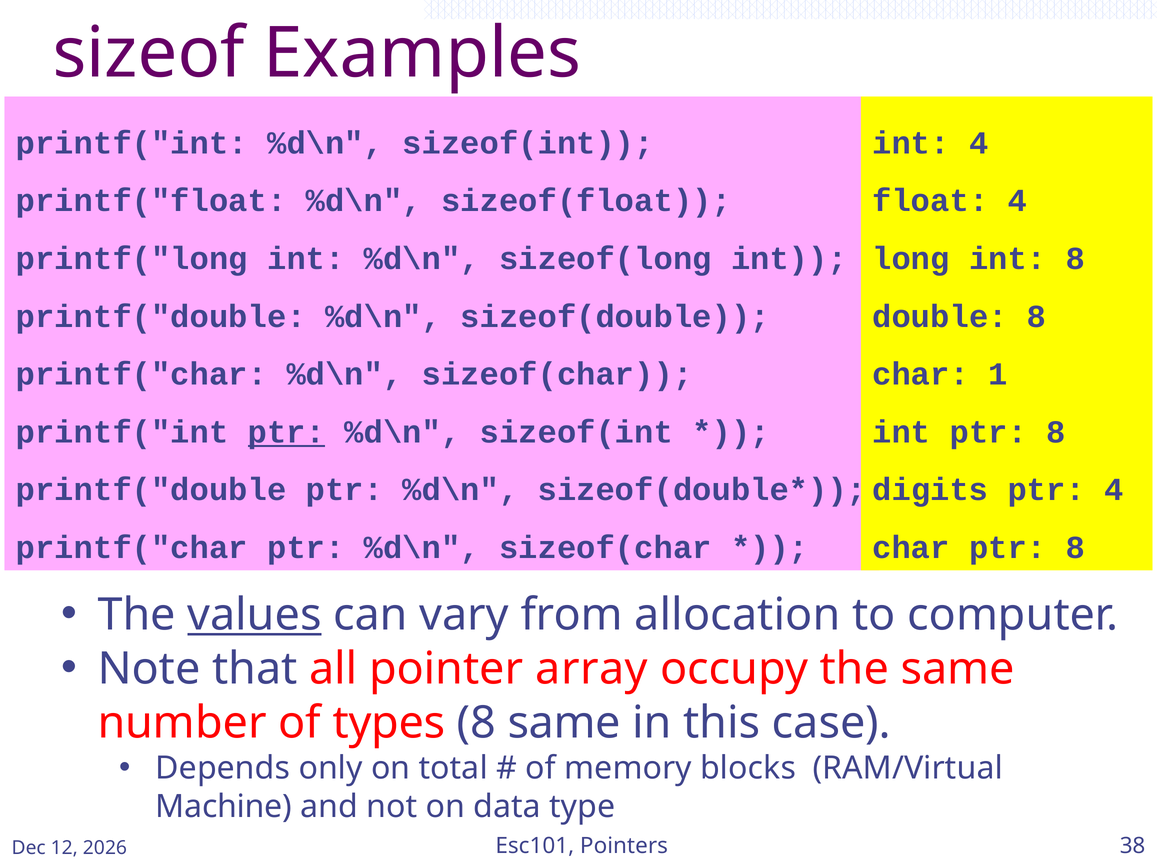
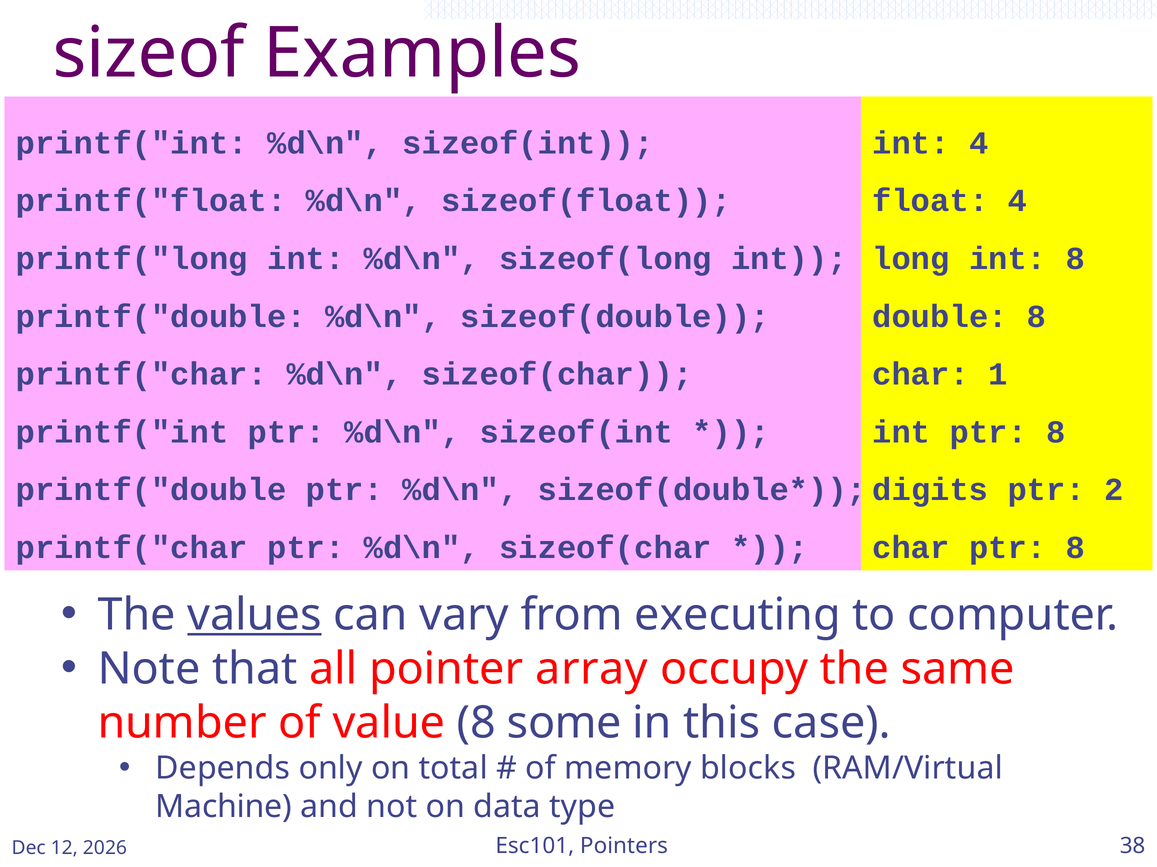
ptr underline: present -> none (286, 432)
ptr 4: 4 -> 2 (1114, 490)
allocation: allocation -> executing (738, 615)
types: types -> value (389, 723)
8 same: same -> some (564, 723)
